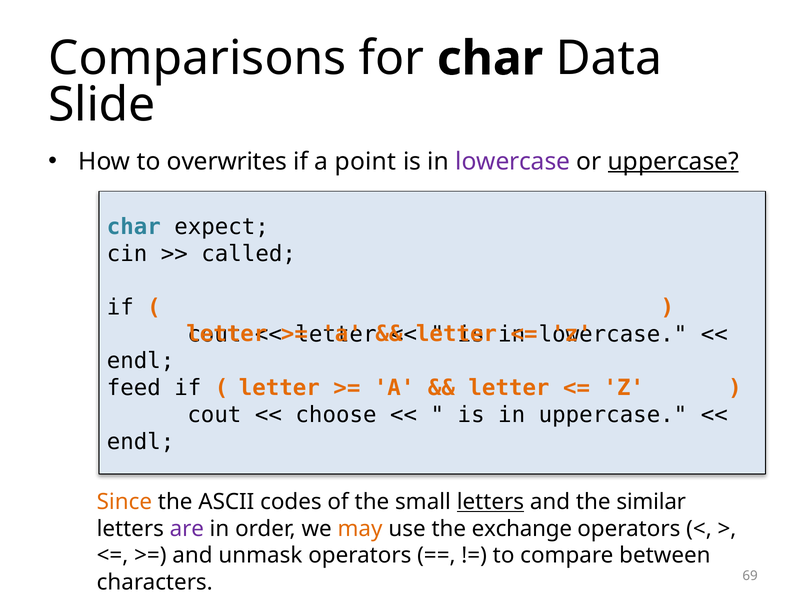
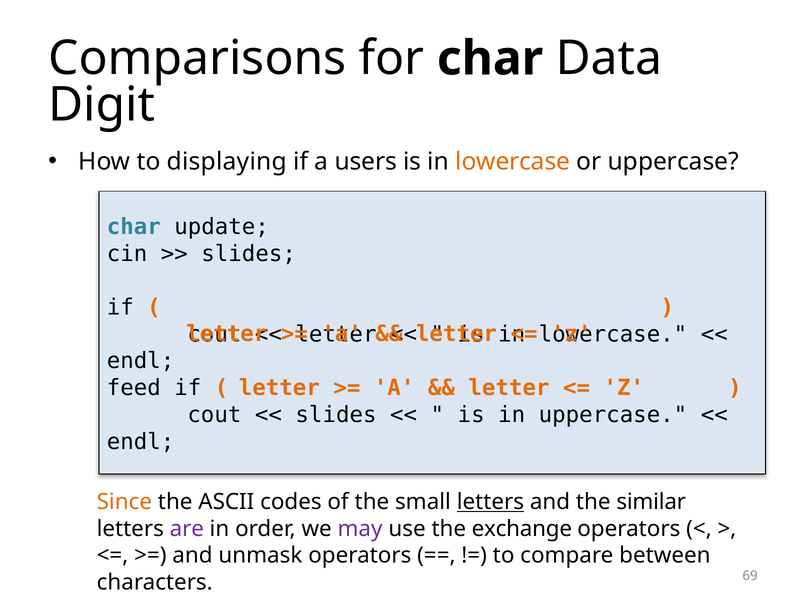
Slide: Slide -> Digit (102, 105)
overwrites: overwrites -> displaying (227, 162)
point: point -> users (366, 162)
lowercase colour: purple -> orange (513, 162)
uppercase underline: present -> none (673, 162)
expect: expect -> update (222, 227)
called: called -> slides (249, 254)
choose: choose -> slides (336, 415)
may colour: orange -> purple (360, 529)
